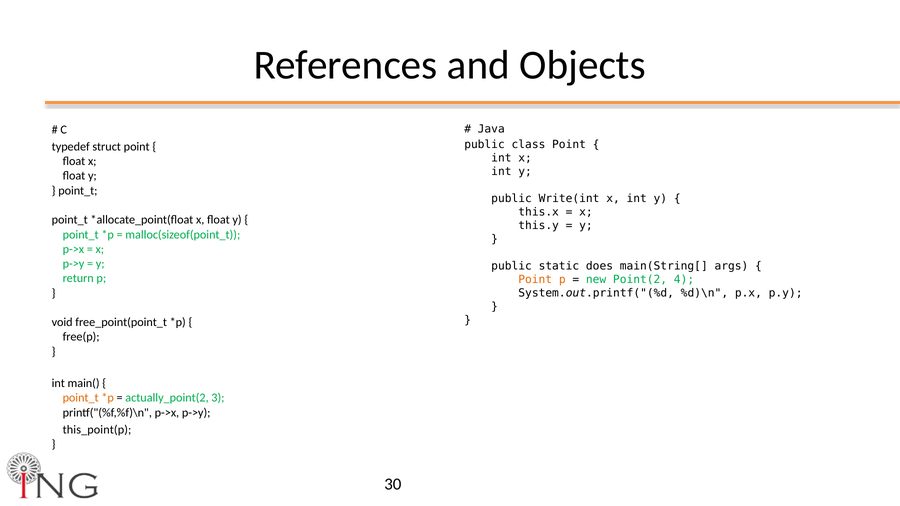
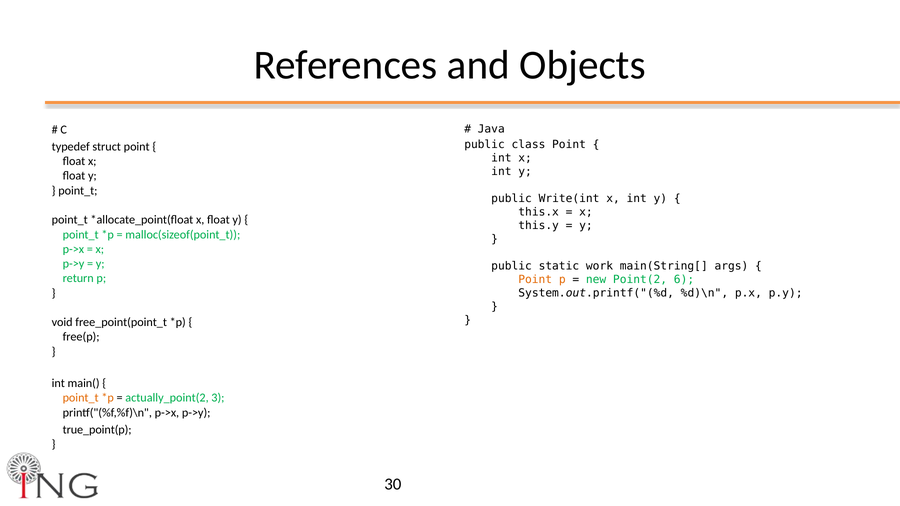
does: does -> work (600, 266)
4: 4 -> 6 (684, 280)
this_point(p: this_point(p -> true_point(p (97, 430)
